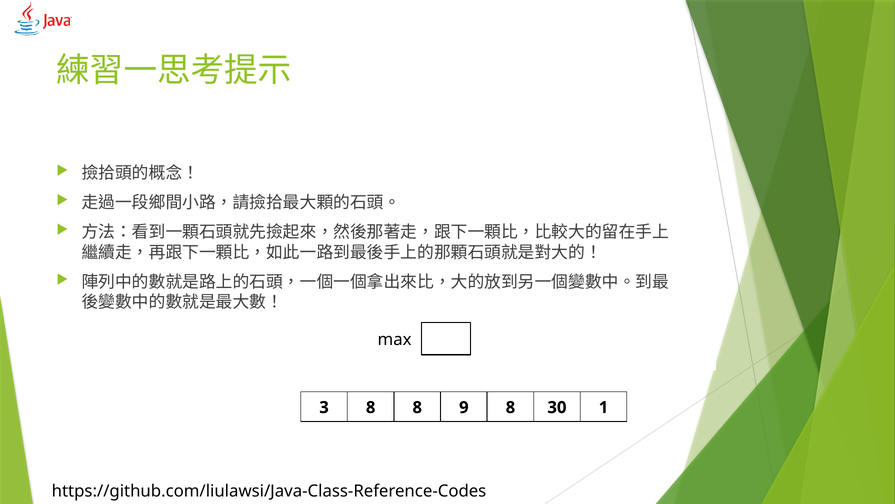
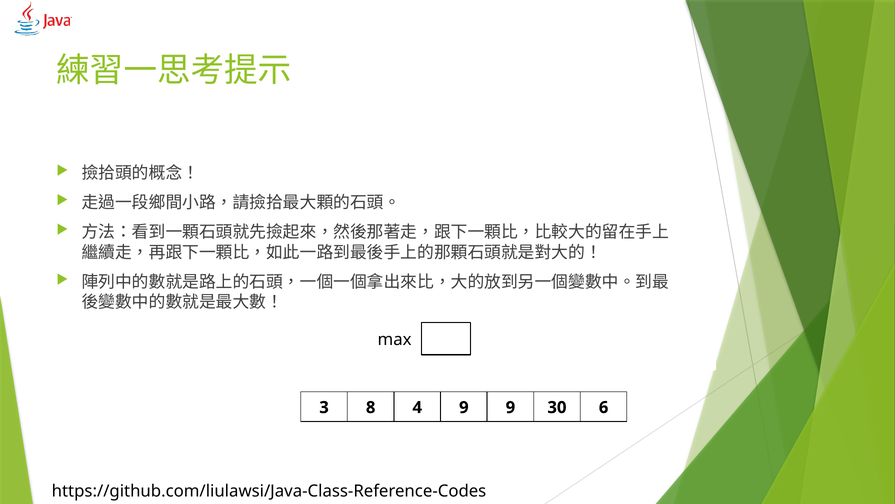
8 8: 8 -> 4 (417, 407)
9 8: 8 -> 9 (510, 407)
1: 1 -> 6 (604, 407)
